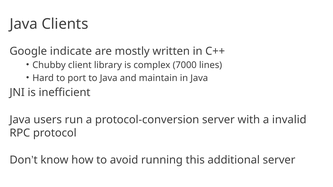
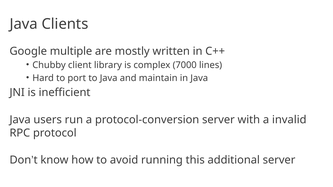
indicate: indicate -> multiple (71, 51)
